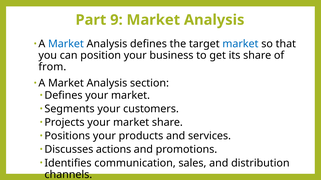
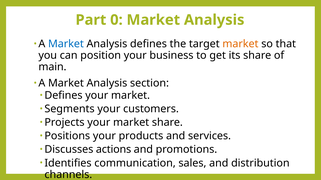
9: 9 -> 0 (116, 20)
market colour: blue -> orange (240, 44)
from: from -> main (52, 67)
